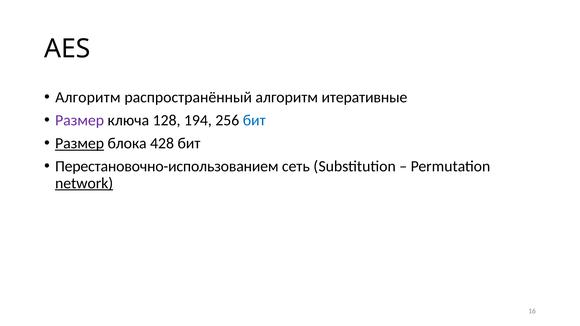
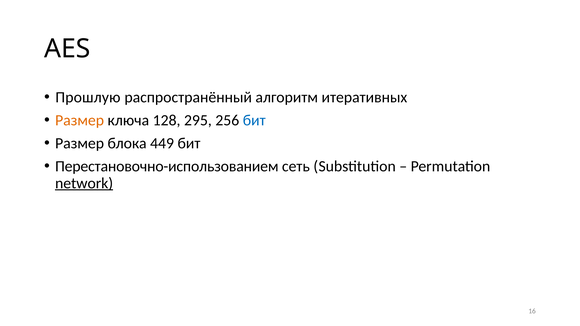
Алгоритм: Алгоритм -> Прошлую (88, 97)
итеративные: итеративные -> итеративных (364, 97)
Размер colour: purple -> orange (80, 120)
194: 194 -> 295 (198, 120)
Размер underline: present -> none (80, 143)
428: 428 -> 449 (162, 143)
